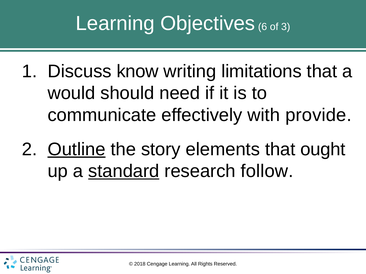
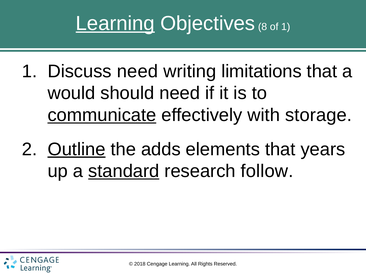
Learning underline: none -> present (115, 23)
6: 6 -> 8 (263, 27)
of 3: 3 -> 1 (286, 27)
Discuss know: know -> need (137, 71)
communicate underline: none -> present (102, 115)
provide: provide -> storage (319, 115)
story: story -> adds (161, 149)
ought: ought -> years (323, 149)
